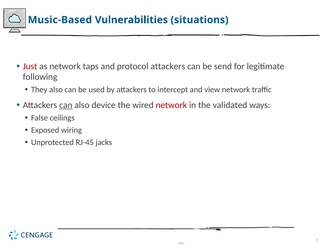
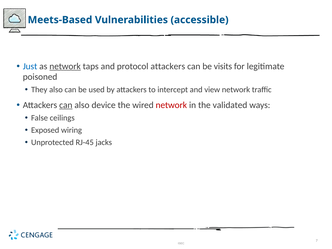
Music-Based: Music-Based -> Meets-Based (60, 20)
situations: situations -> accessible (200, 20)
Just colour: red -> blue (30, 66)
network underline: none -> present (65, 66)
send: send -> visits (223, 66)
following: following -> poisoned (40, 77)
